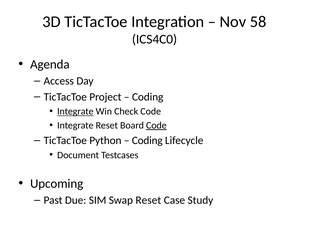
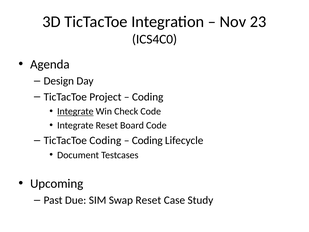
58: 58 -> 23 (258, 22)
Access: Access -> Design (59, 81)
Code underline: present -> none (156, 125)
TicTacToe Python: Python -> Coding (105, 140)
